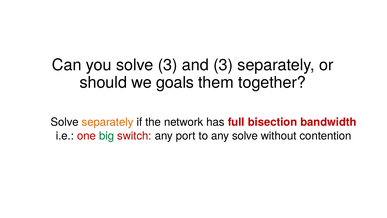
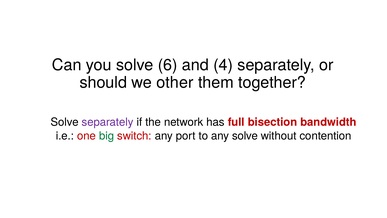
solve 3: 3 -> 6 (168, 65)
and 3: 3 -> 4 (223, 65)
goals: goals -> other (175, 82)
separately colour: orange -> purple (108, 122)
